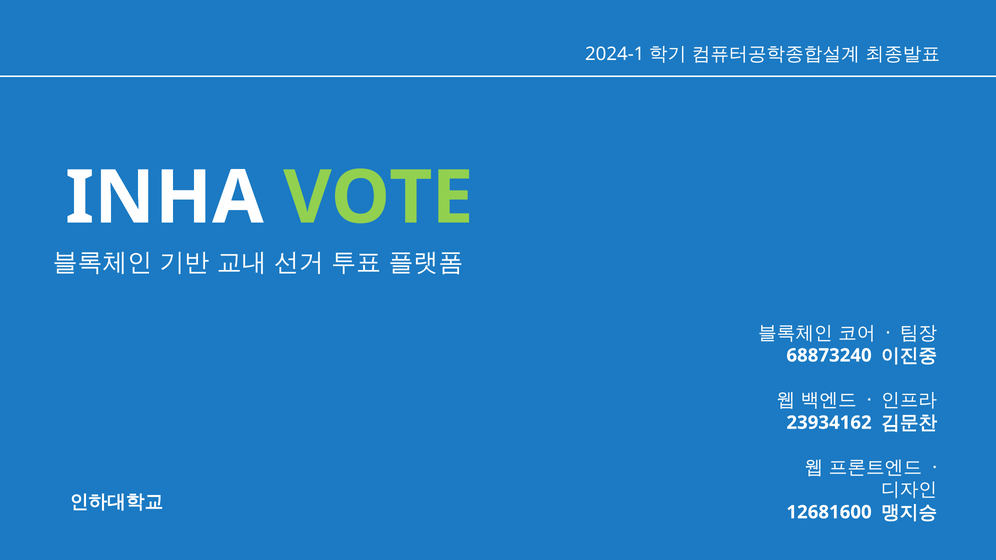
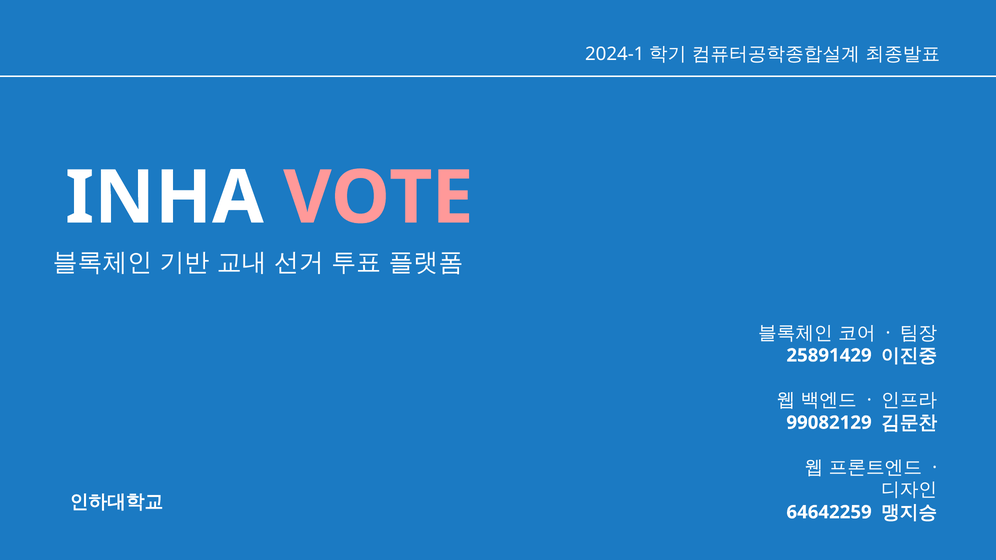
VOTE colour: light green -> pink (378, 198)
68873240: 68873240 -> 25891429 (829, 356)
23934162: 23934162 -> 99082129 (829, 423)
12681600: 12681600 -> 64642259 (829, 512)
